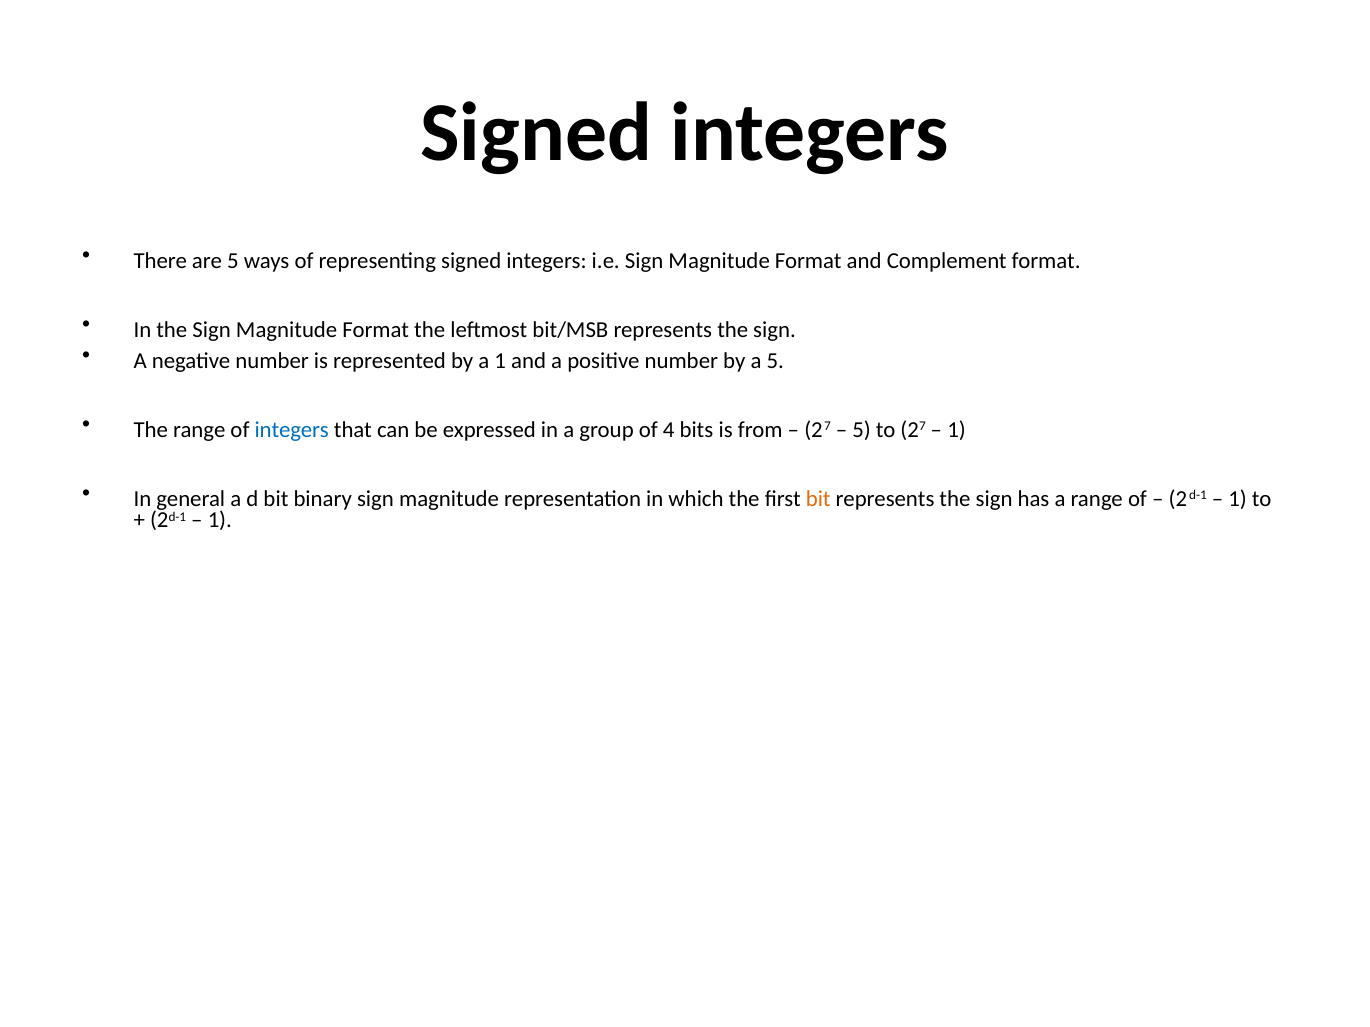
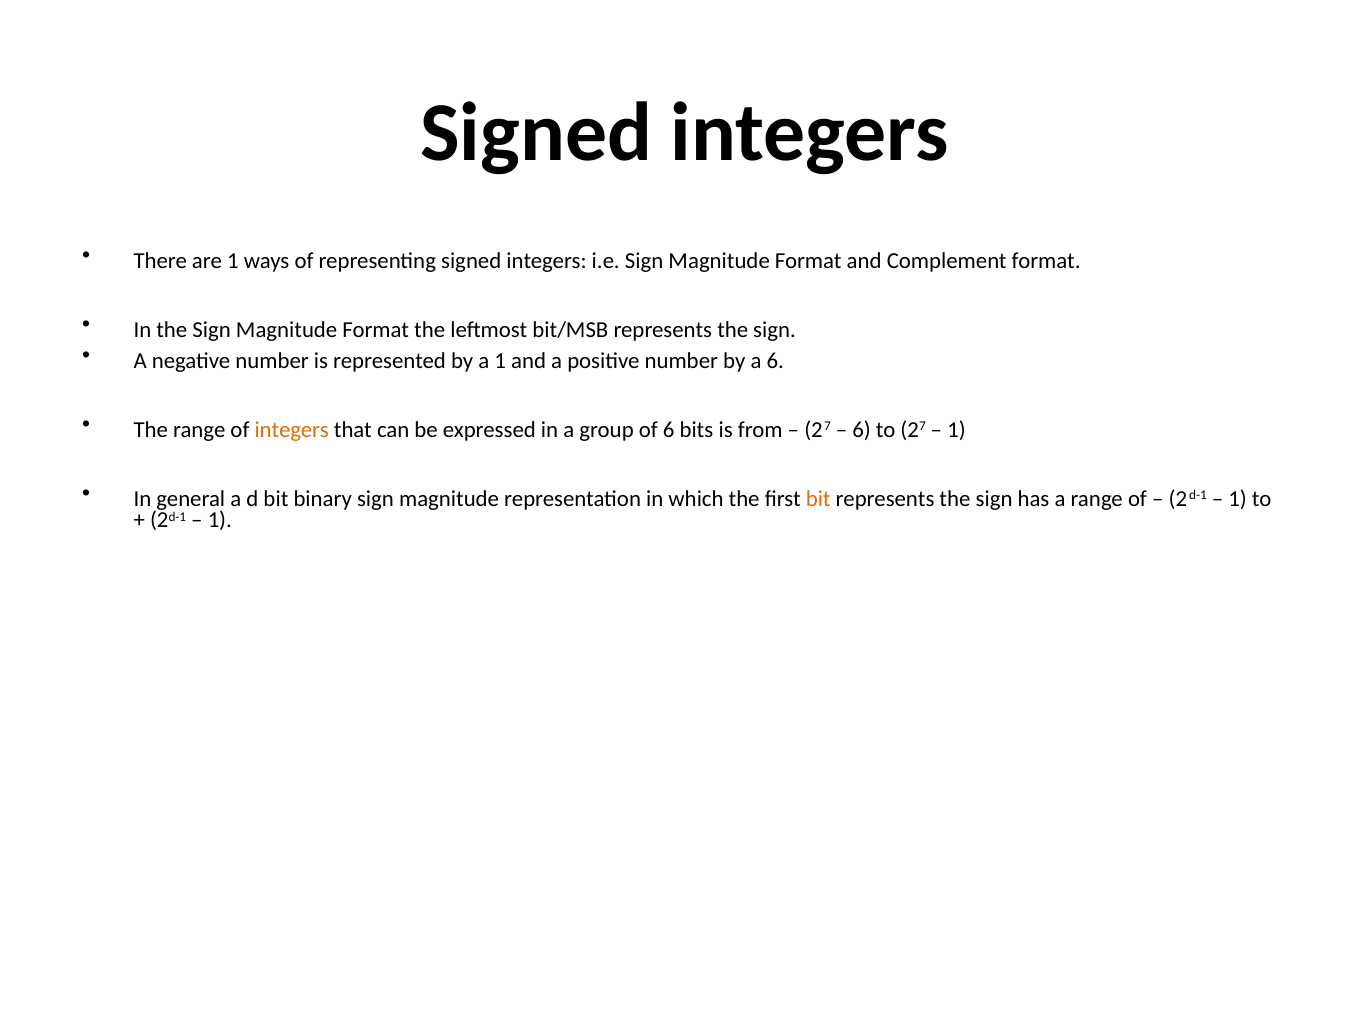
are 5: 5 -> 1 (233, 261)
a 5: 5 -> 6 (775, 361)
integers colour: blue -> orange (292, 430)
of 4: 4 -> 6 (669, 430)
5: 5 -> 6 (862, 430)
